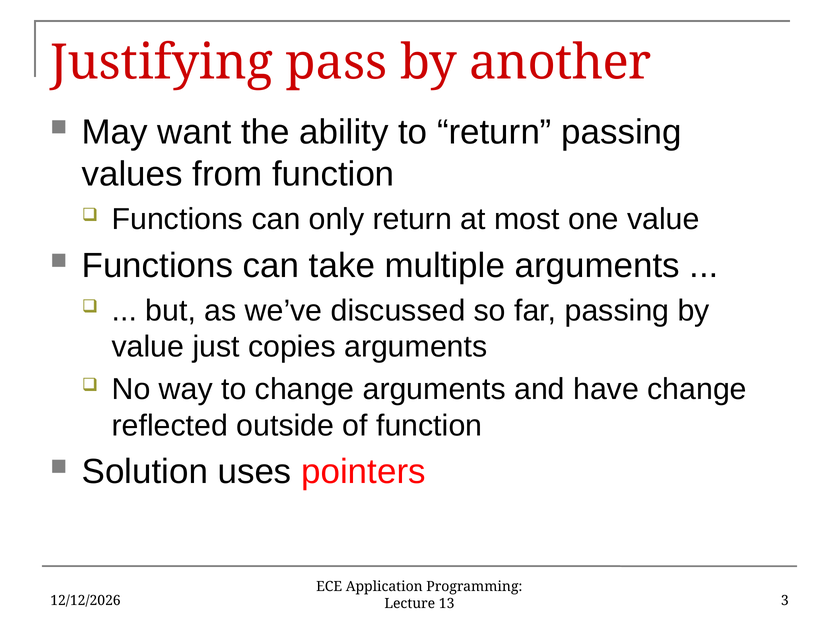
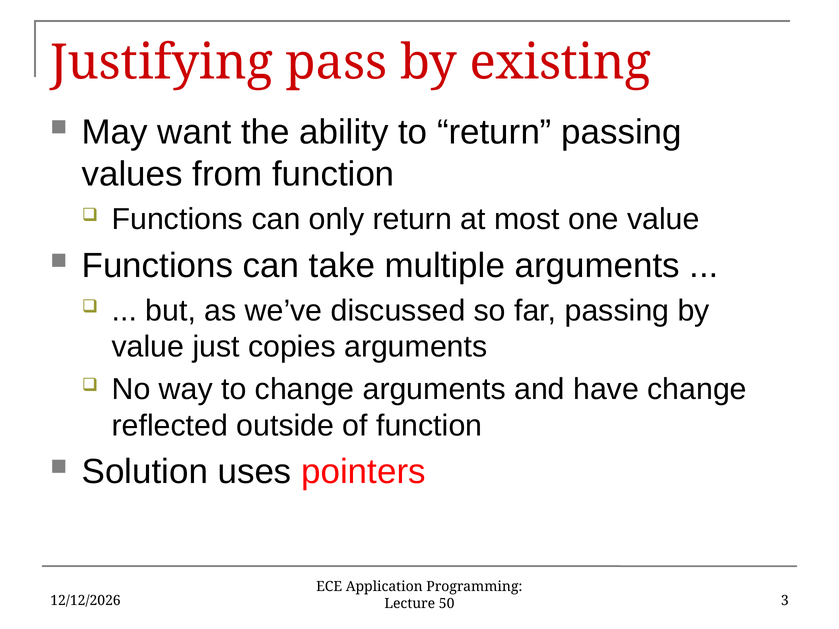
another: another -> existing (560, 62)
13: 13 -> 50 (447, 604)
